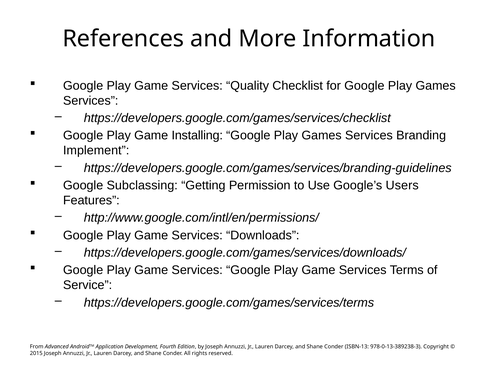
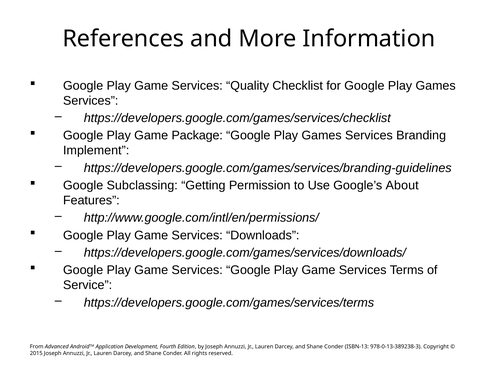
Installing: Installing -> Package (197, 135)
Users: Users -> About (402, 185)
